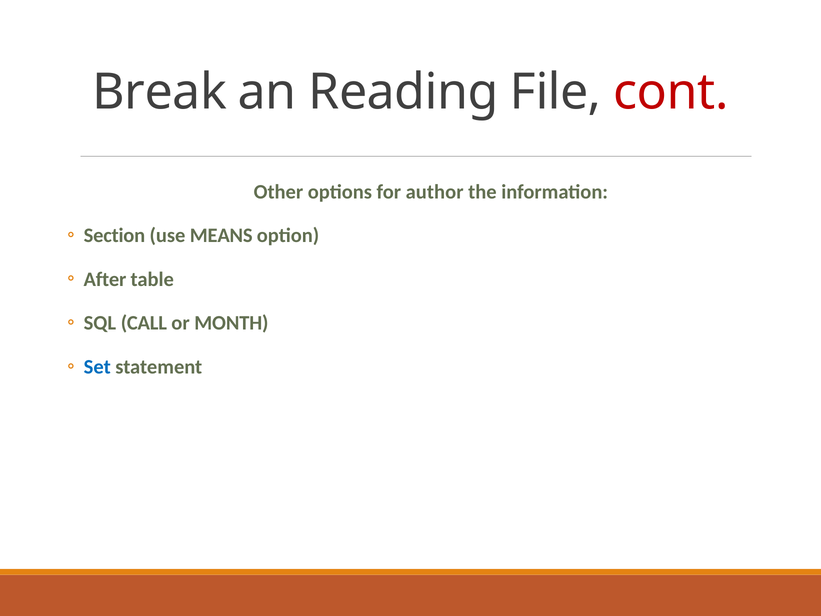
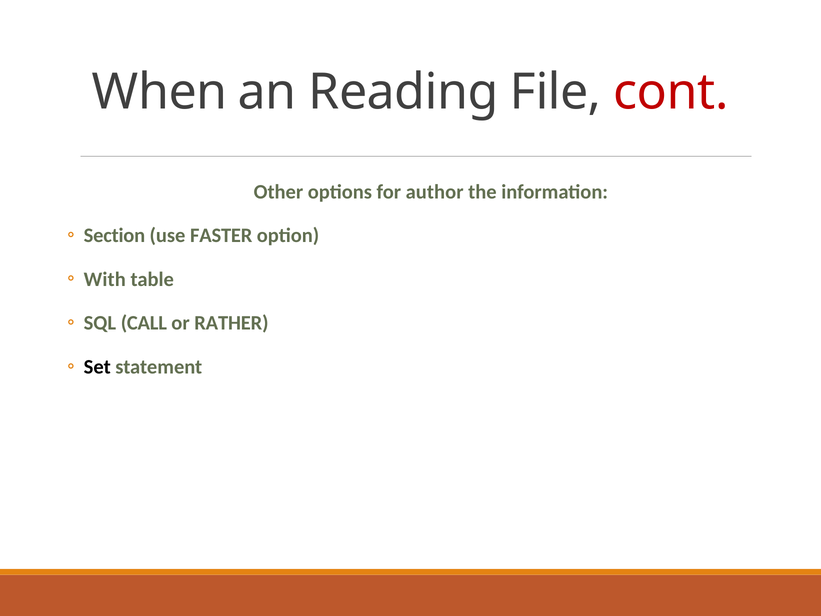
Break: Break -> When (160, 92)
MEANS: MEANS -> FASTER (221, 235)
After: After -> With (105, 279)
MONTH: MONTH -> RATHER (231, 323)
Set colour: blue -> black (97, 367)
